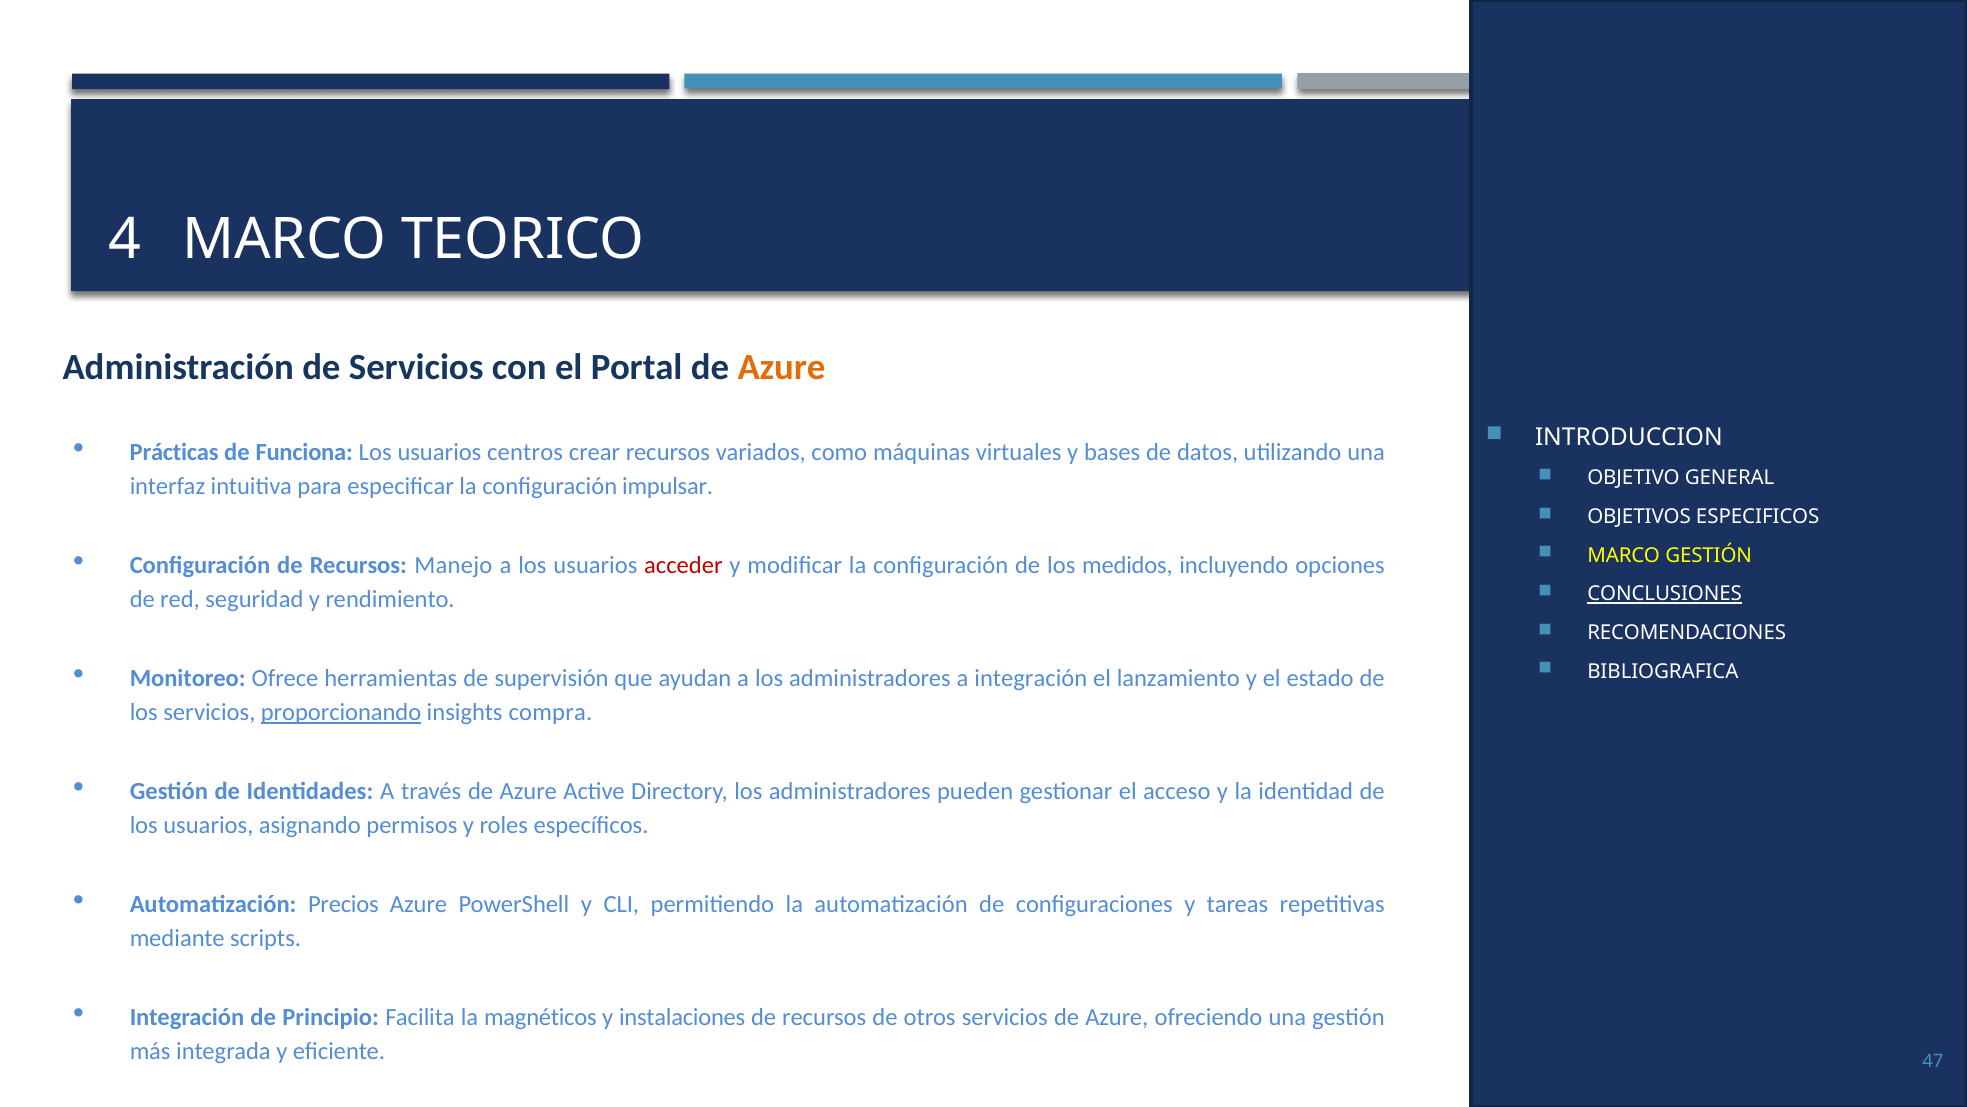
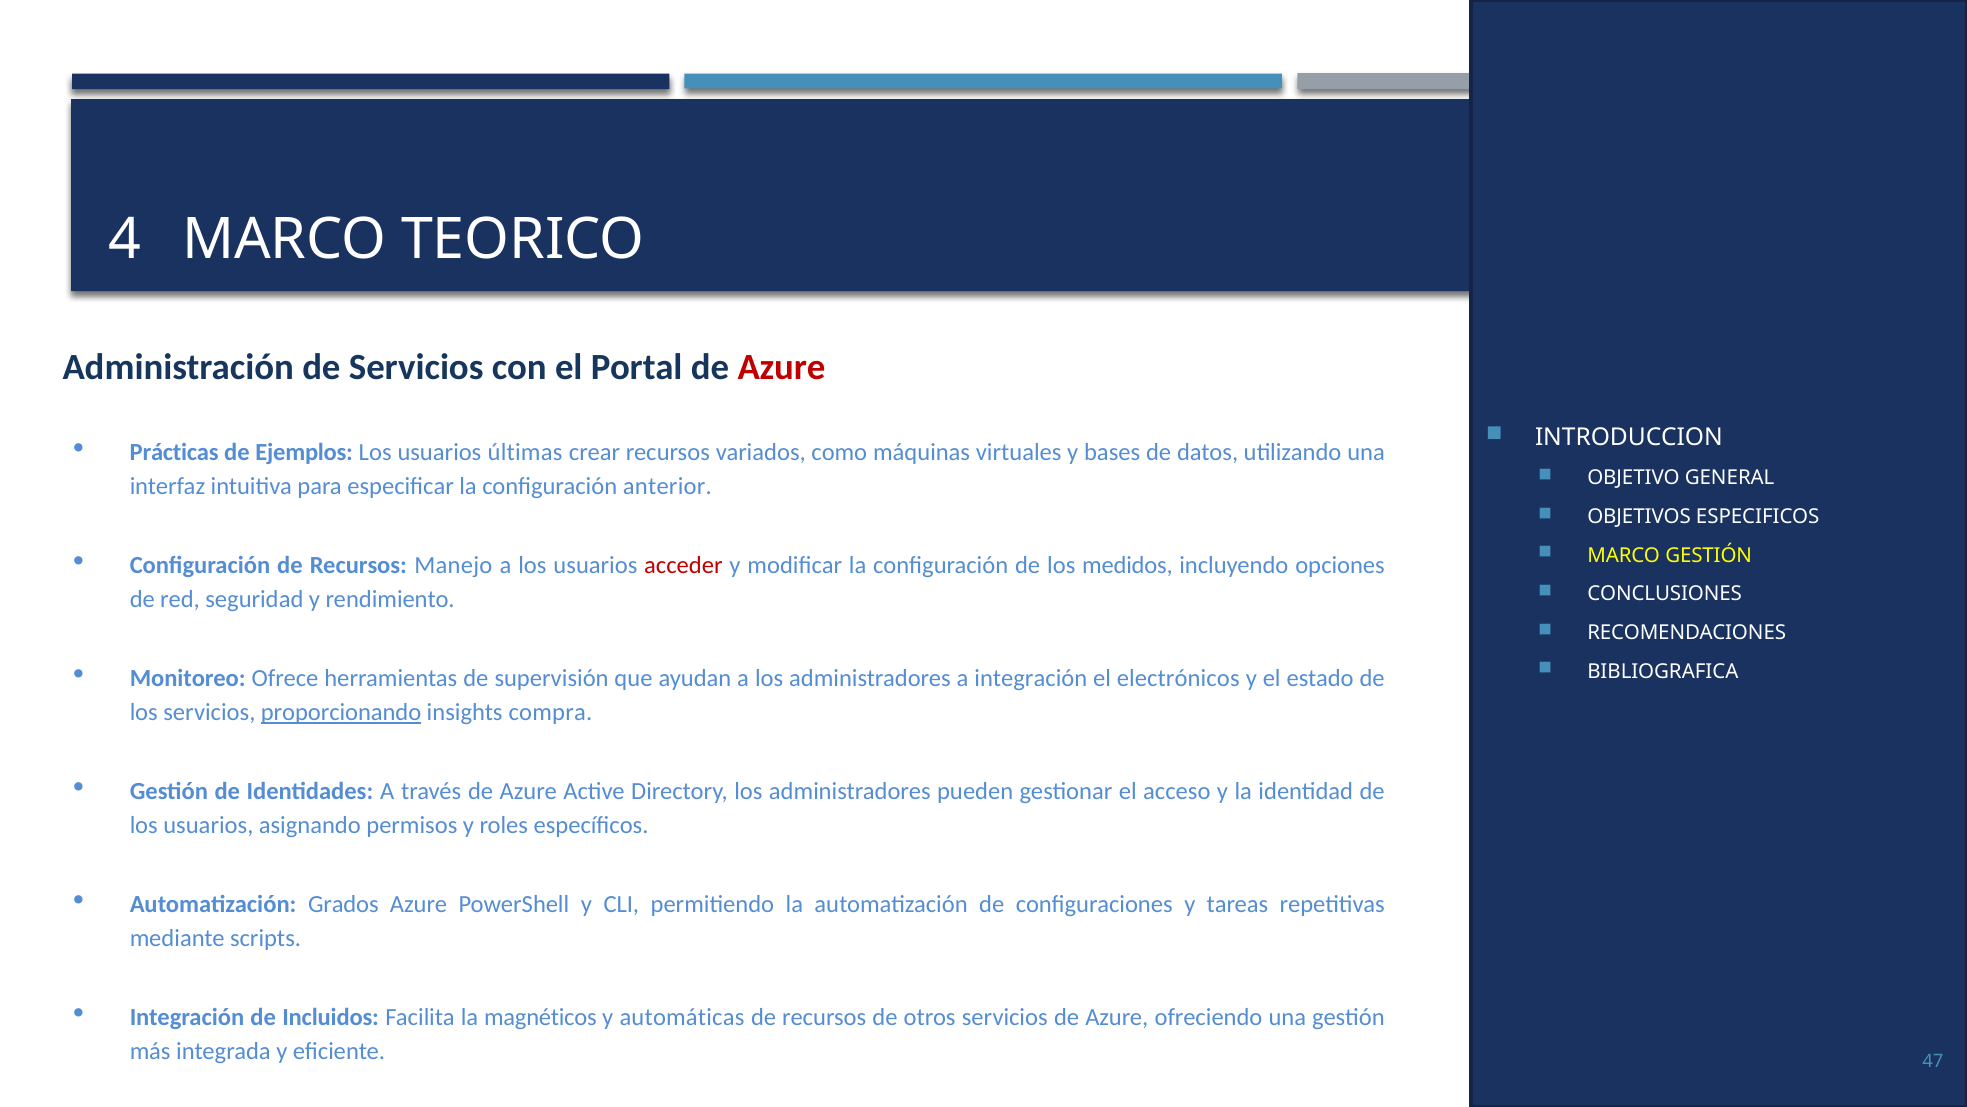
Azure colour: orange -> red (781, 367)
Funciona: Funciona -> Ejemplos (304, 452)
centros: centros -> últimas (525, 452)
impulsar: impulsar -> anterior (667, 486)
CONCLUSIONES underline: present -> none (1665, 594)
lanzamiento: lanzamiento -> electrónicos (1178, 678)
Precios: Precios -> Grados (343, 904)
Principio: Principio -> Incluidos (331, 1017)
instalaciones: instalaciones -> automáticas (682, 1017)
